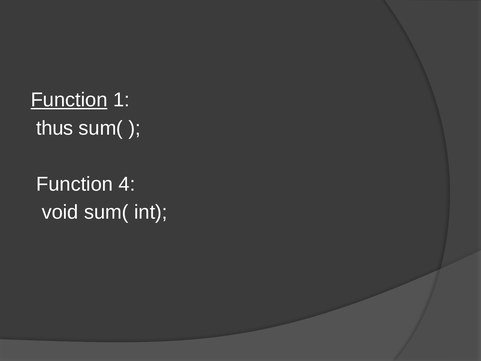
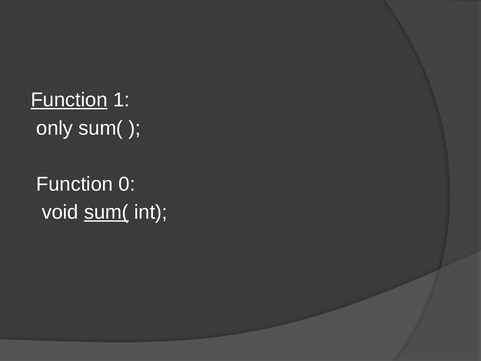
thus: thus -> only (55, 128)
4: 4 -> 0 (127, 184)
sum( underline: none -> present (106, 212)
